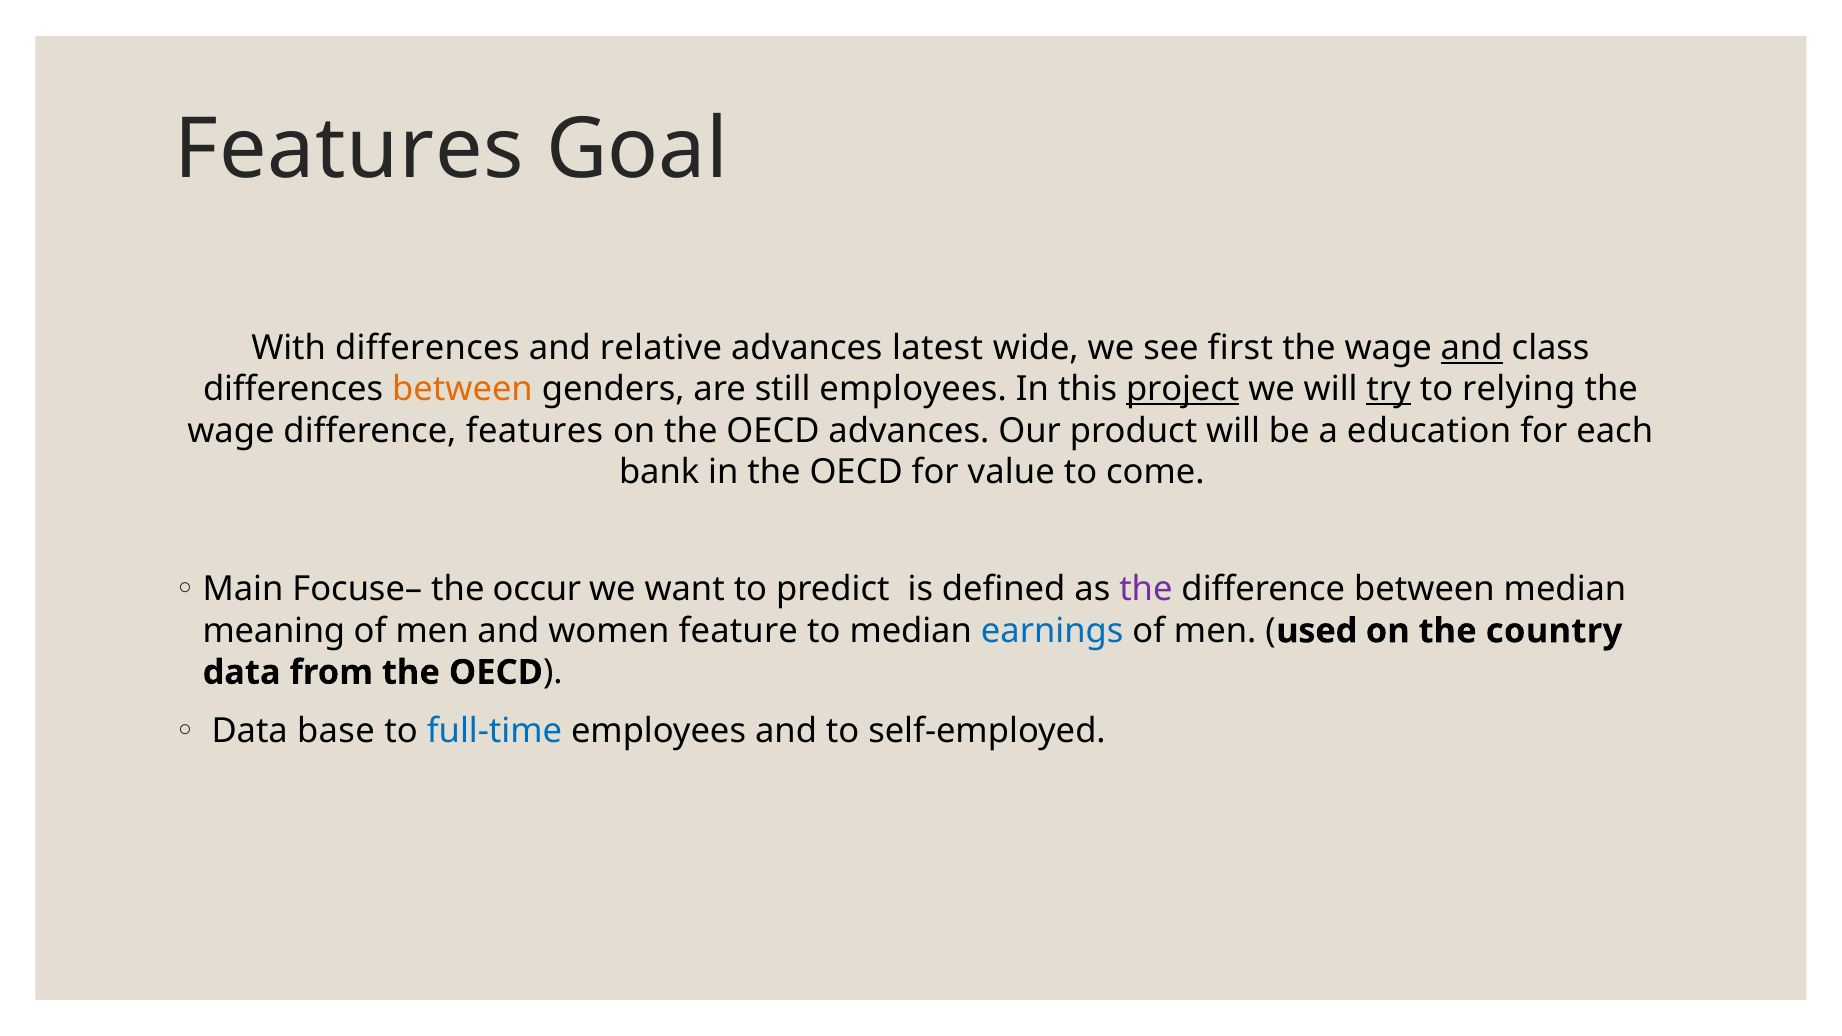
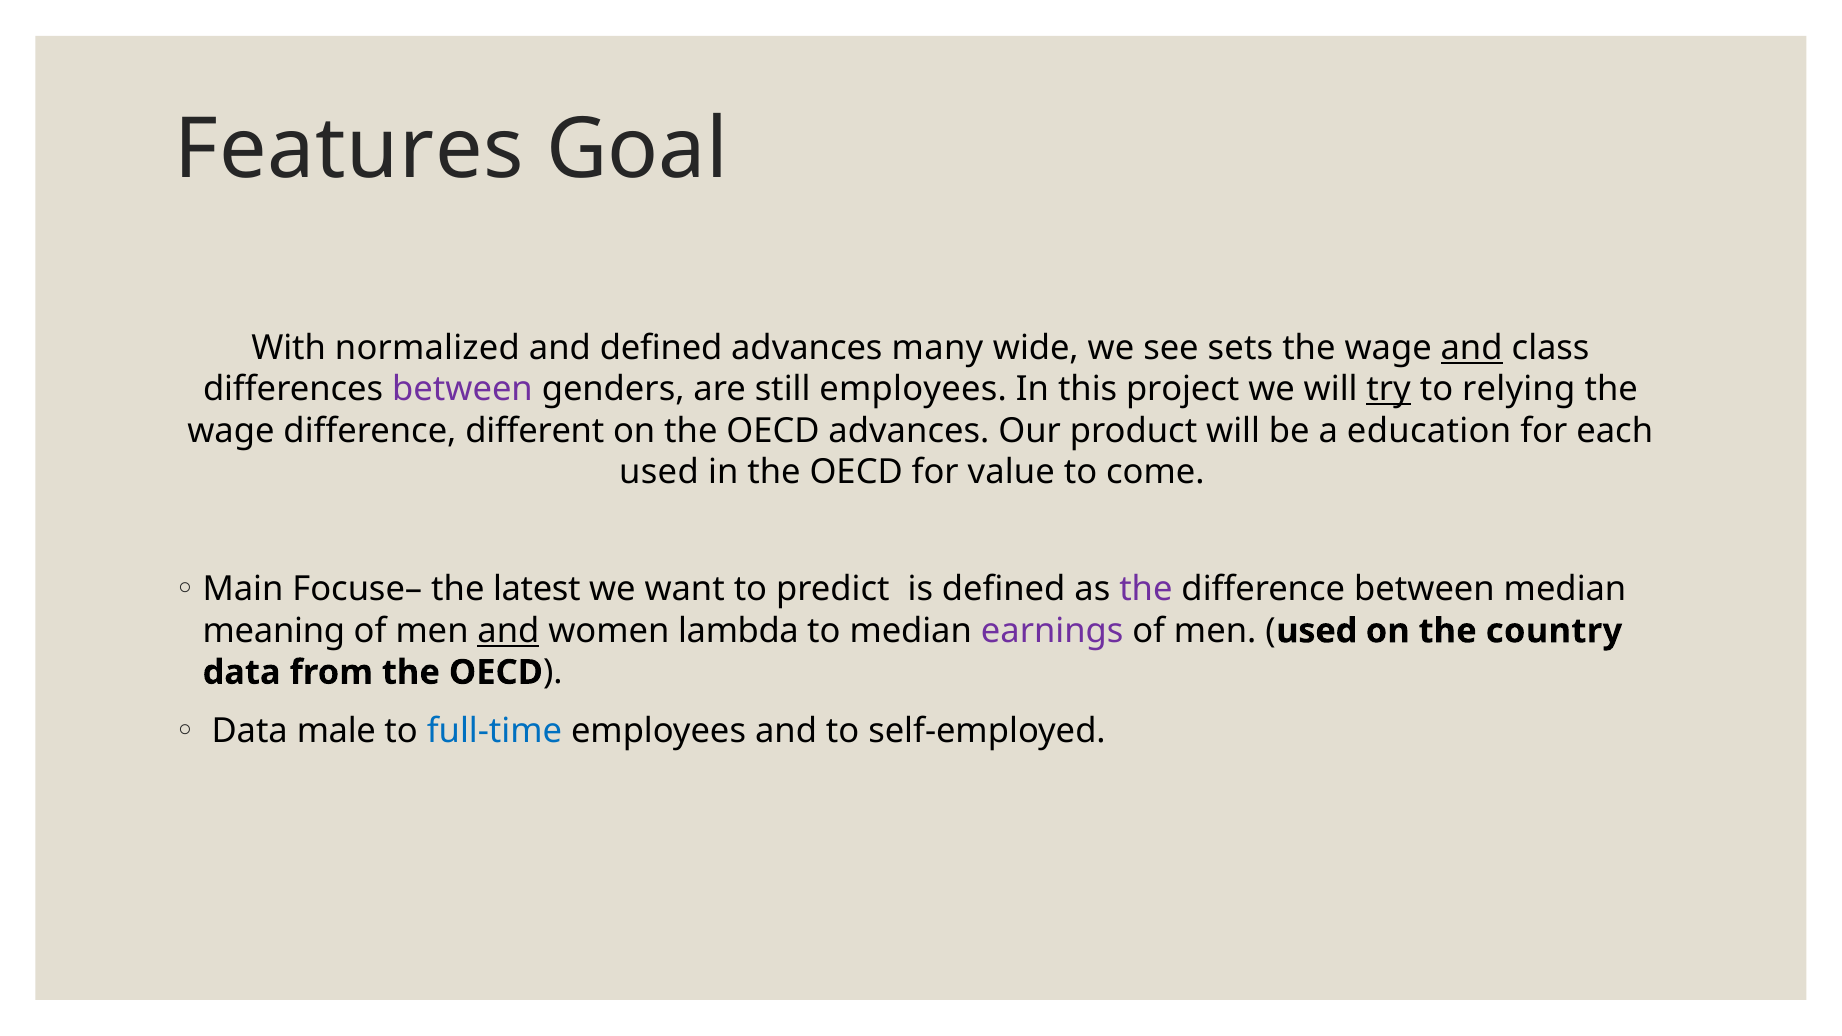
With differences: differences -> normalized (427, 348)
and relative: relative -> defined (661, 348)
latest: latest -> many (938, 348)
first: first -> sets (1240, 348)
between colour: orange -> purple (463, 389)
project underline: present -> none (1183, 389)
difference features: features -> different (535, 431)
bank: bank -> used (659, 472)
occur: occur -> latest (537, 590)
and underline: none -> present (508, 631)
feature: feature -> lambda (739, 631)
earnings colour: blue -> purple (1052, 631)
base: base -> male (336, 731)
